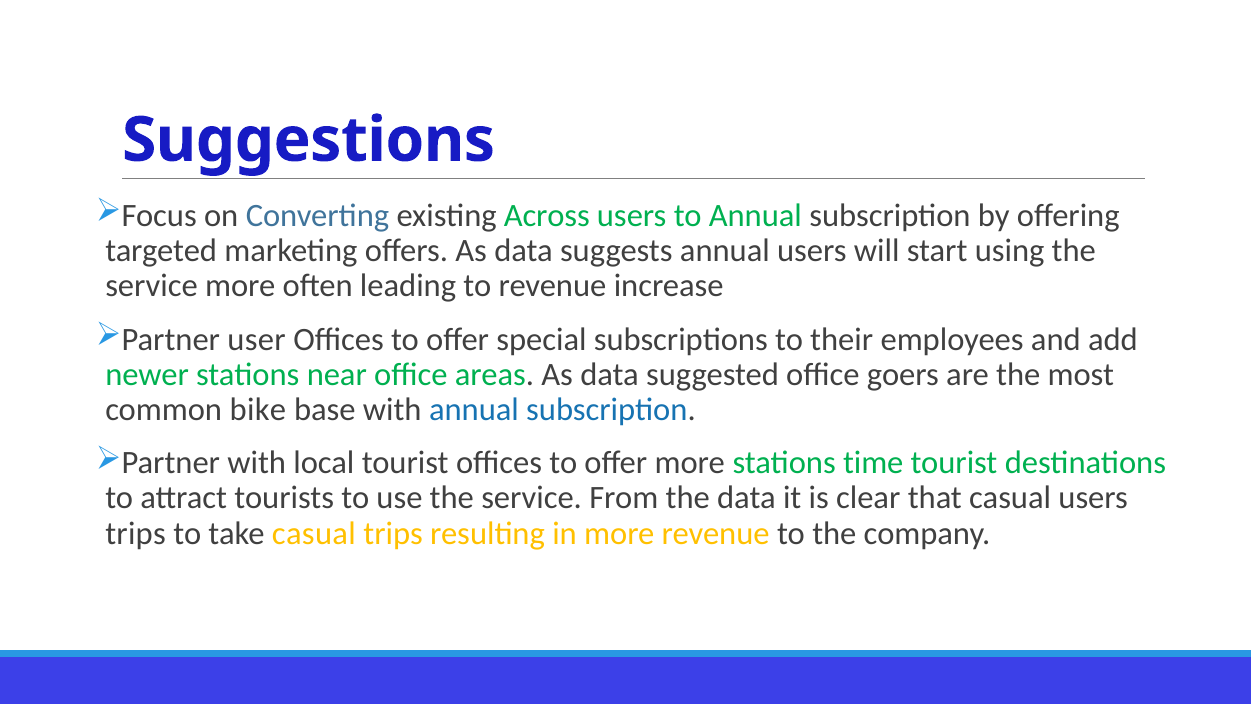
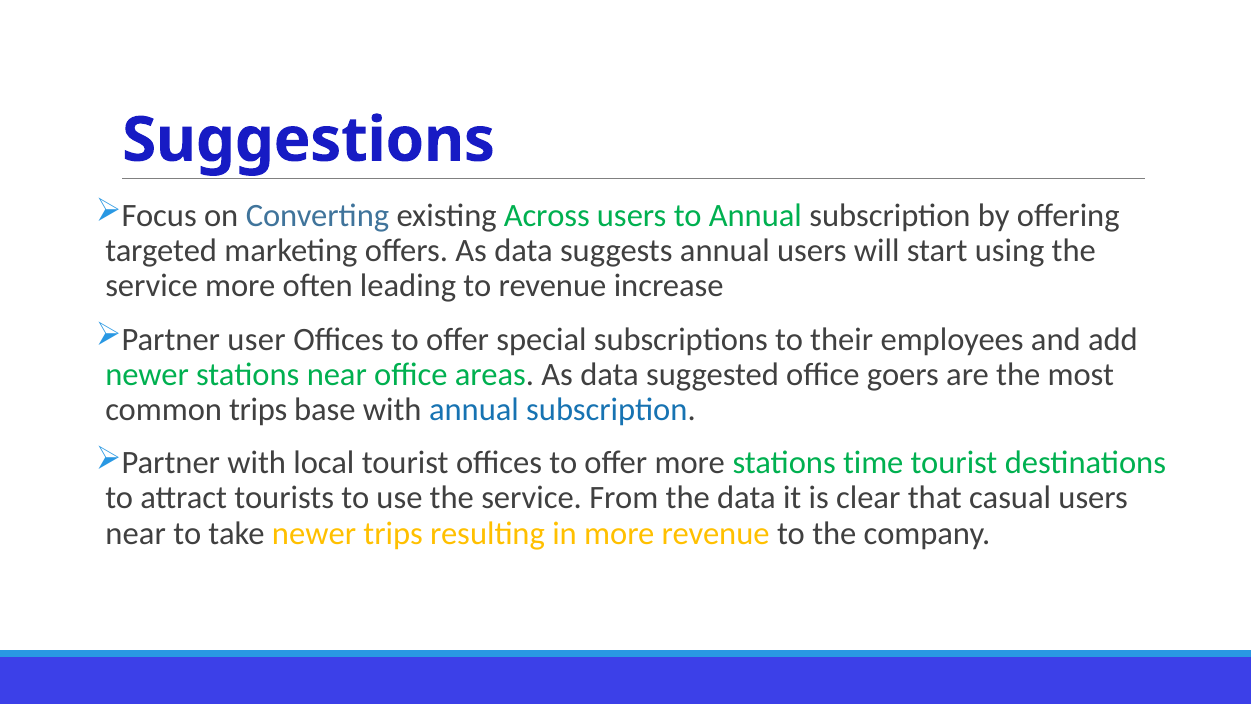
common bike: bike -> trips (258, 409)
trips: trips -> near (136, 533)
take casual: casual -> newer (314, 533)
